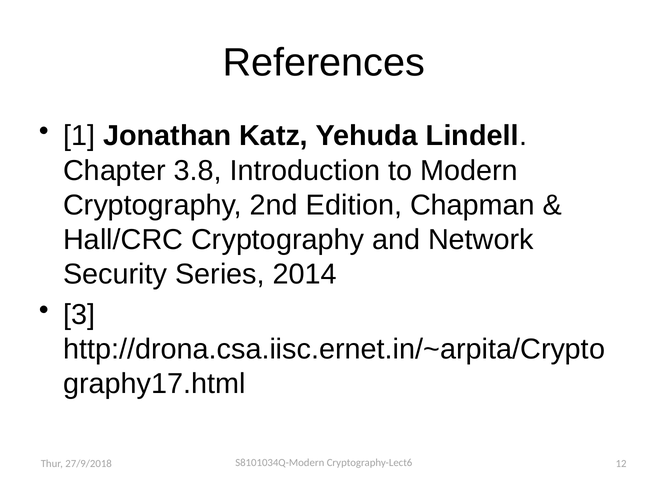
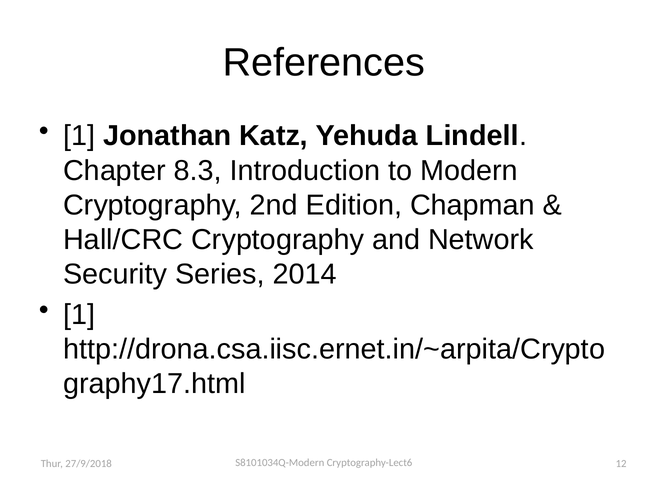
3.8: 3.8 -> 8.3 (198, 171)
3: 3 -> 1 (79, 315)
